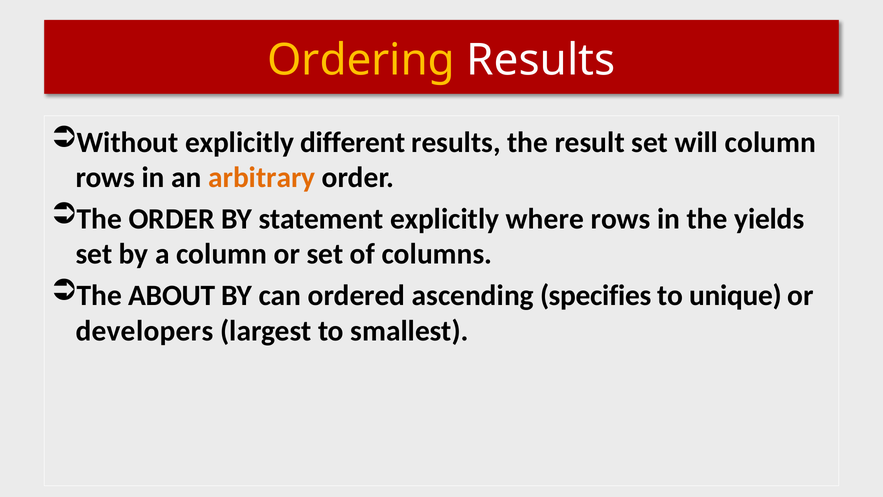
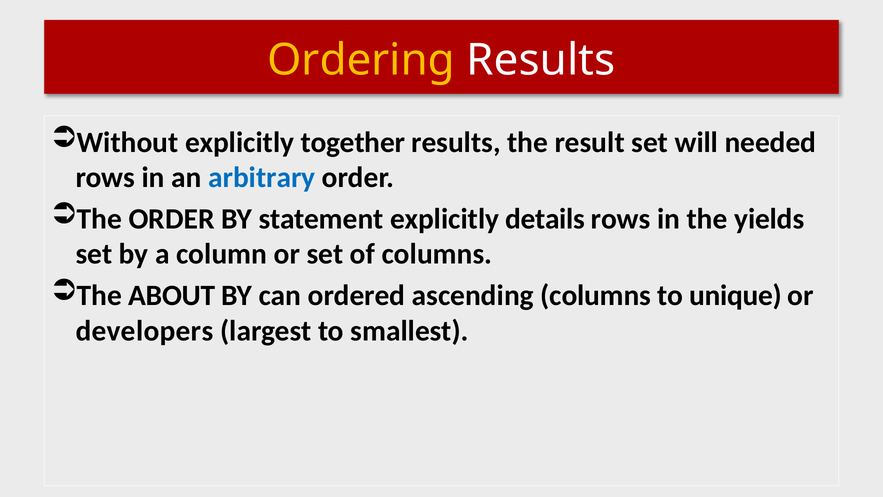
different: different -> together (353, 142)
will column: column -> needed (770, 142)
arbitrary colour: orange -> blue (262, 178)
where: where -> details (545, 219)
ascending specifies: specifies -> columns (596, 295)
